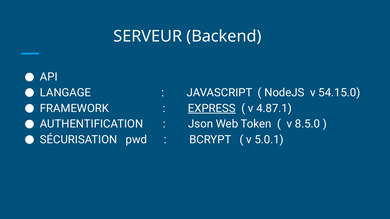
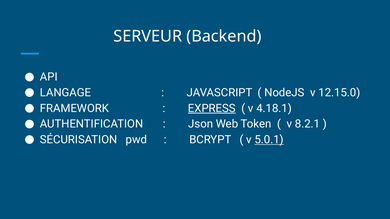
54.15.0: 54.15.0 -> 12.15.0 (339, 93)
4.87.1: 4.87.1 -> 4.18.1 (274, 108)
8.5.0: 8.5.0 -> 8.2.1 (308, 124)
5.0.1 underline: none -> present (269, 140)
